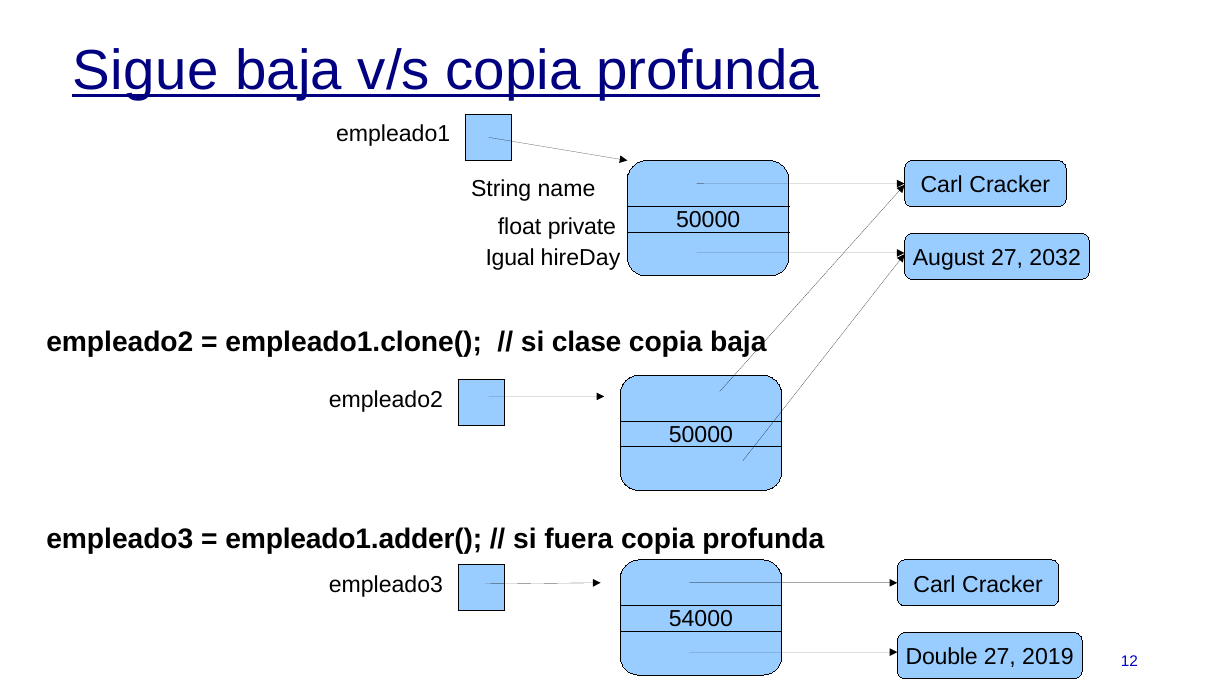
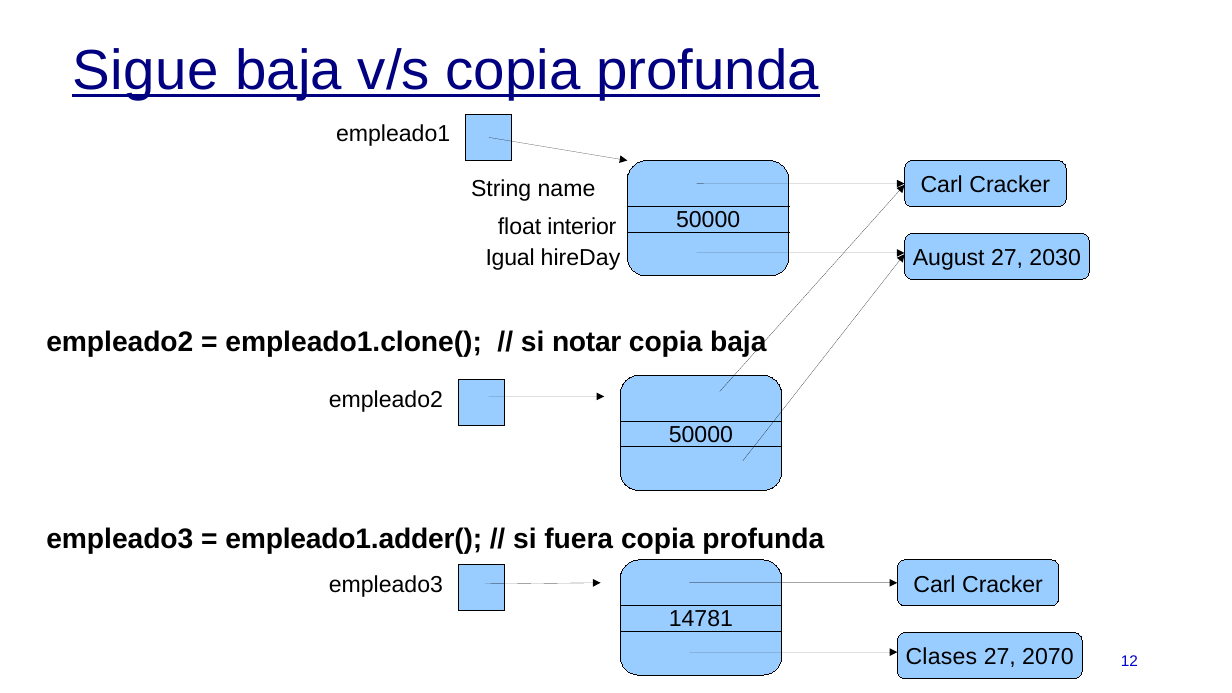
private: private -> interior (582, 227)
2032: 2032 -> 2030 (1055, 258)
clase: clase -> notar (587, 342)
54000: 54000 -> 14781 (701, 619)
Double: Double -> Clases (941, 657)
2019: 2019 -> 2070 (1048, 657)
